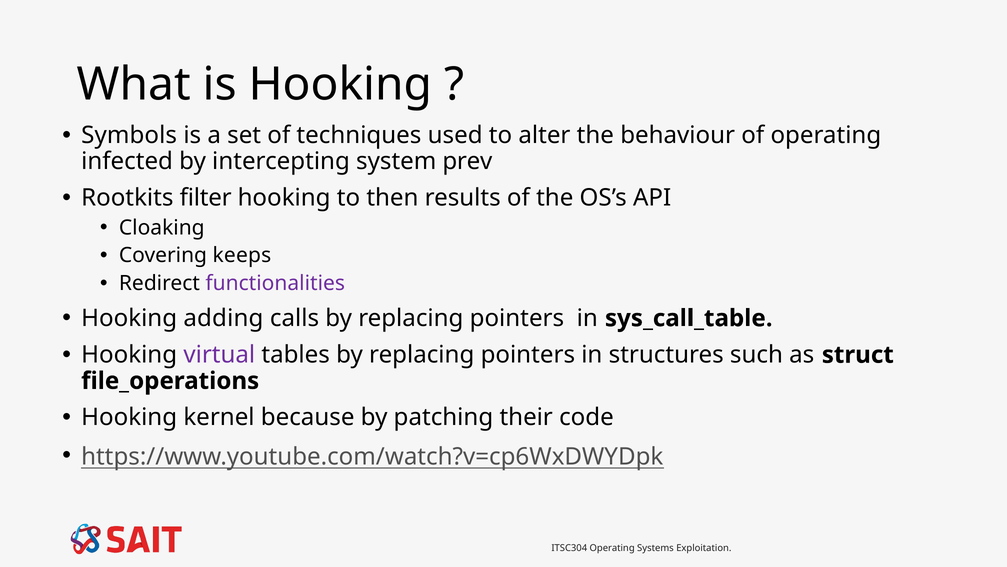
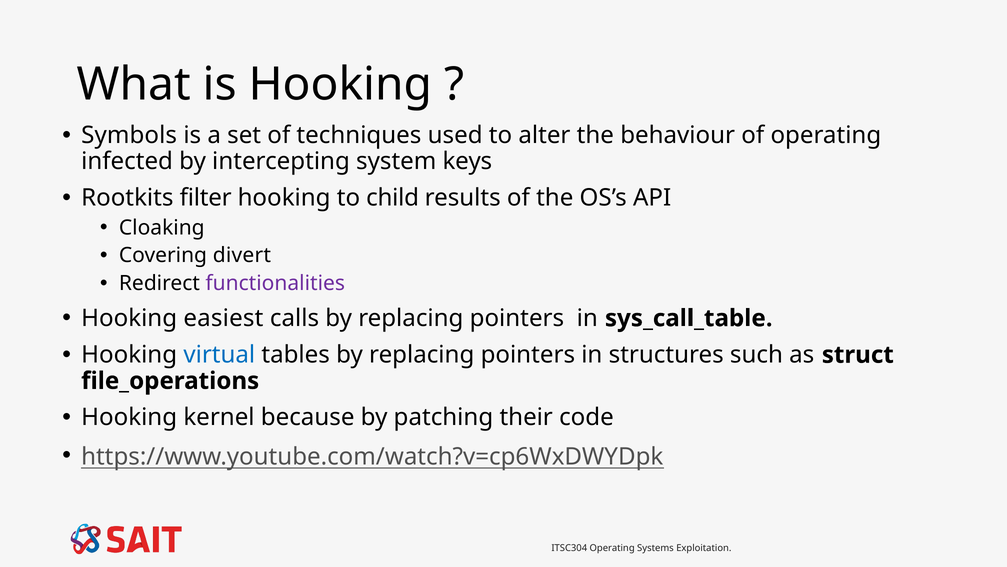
prev: prev -> keys (467, 161)
then: then -> child (393, 198)
keeps: keeps -> divert (242, 255)
adding: adding -> easiest (223, 318)
virtual colour: purple -> blue (219, 354)
